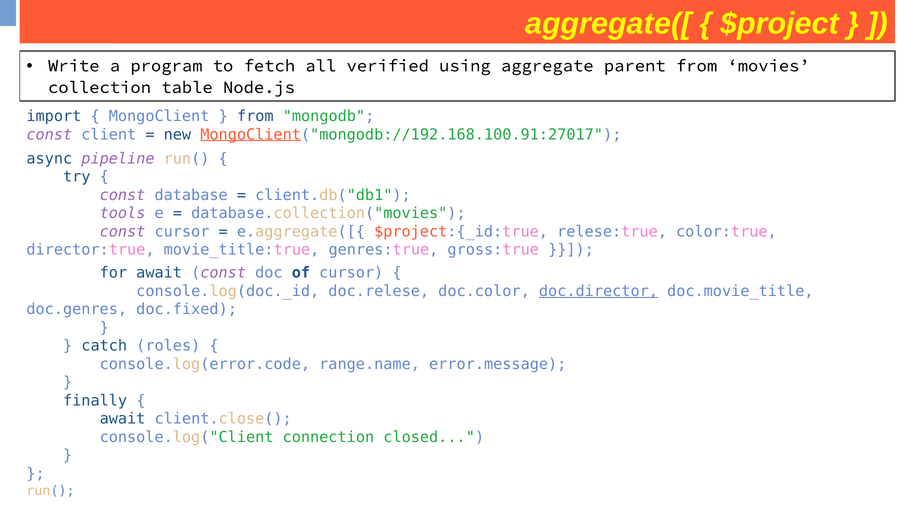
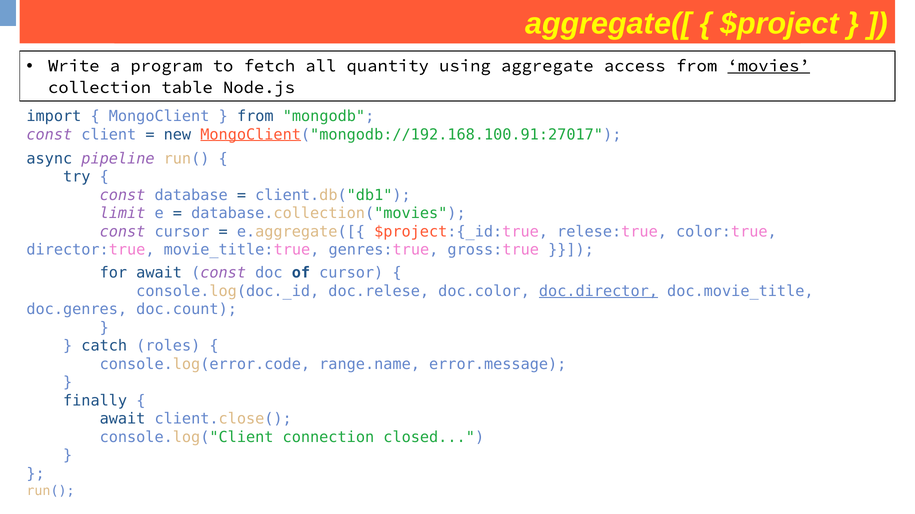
verified: verified -> quantity (388, 66)
parent: parent -> access (635, 66)
movies underline: none -> present (769, 66)
tools: tools -> limit (123, 214)
doc.fixed: doc.fixed -> doc.count (187, 310)
